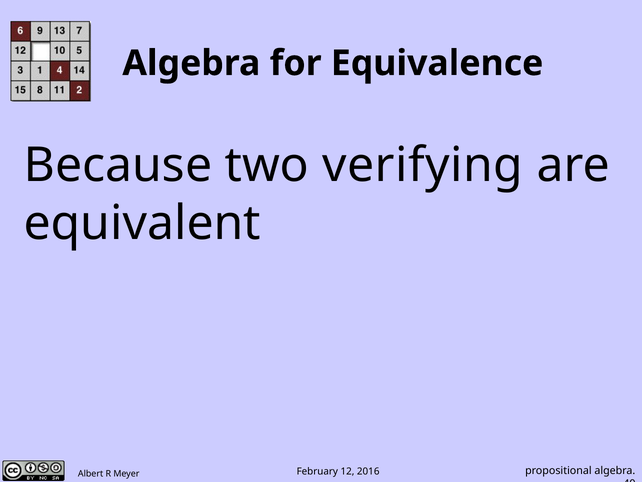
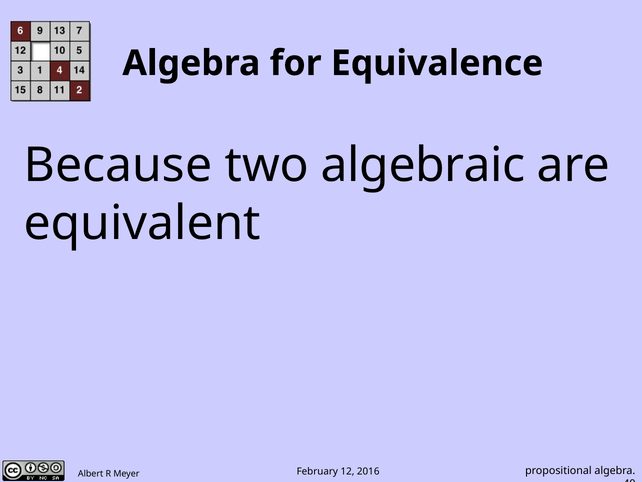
verifying: verifying -> algebraic (423, 165)
